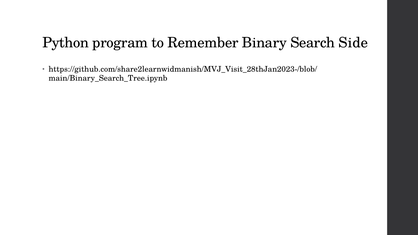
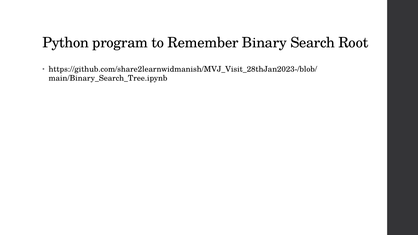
Side: Side -> Root (353, 43)
